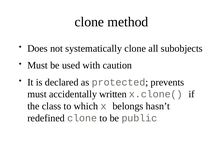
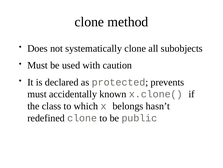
written: written -> known (113, 94)
